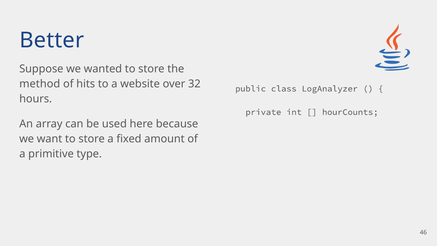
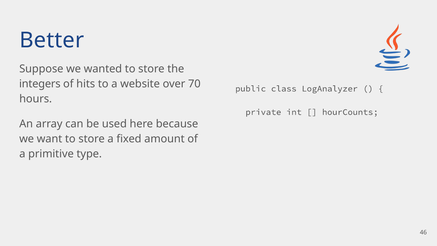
method: method -> integers (40, 84)
32: 32 -> 70 (194, 84)
